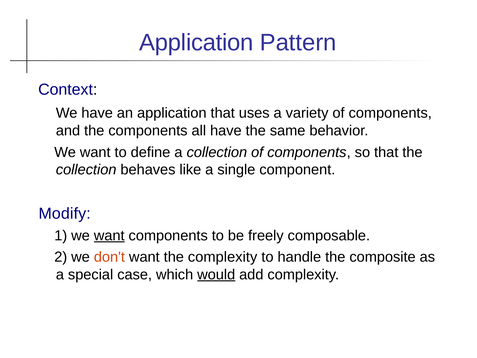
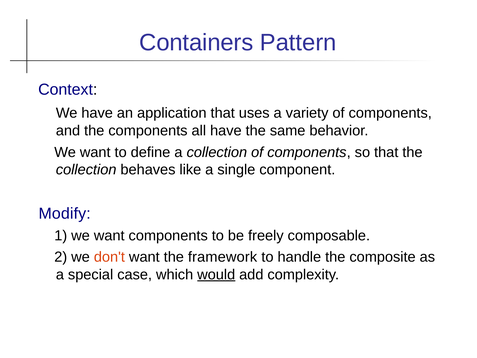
Application: Application -> Containers (196, 43)
want underline: present -> none (109, 235)
the complexity: complexity -> framework (223, 257)
